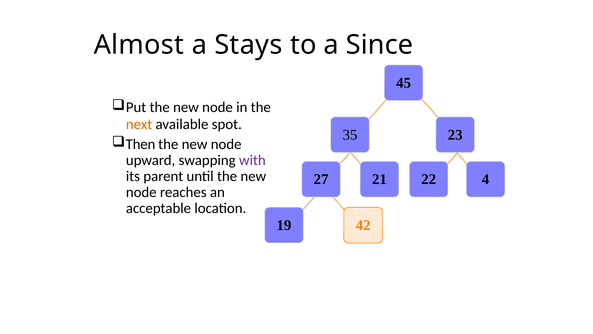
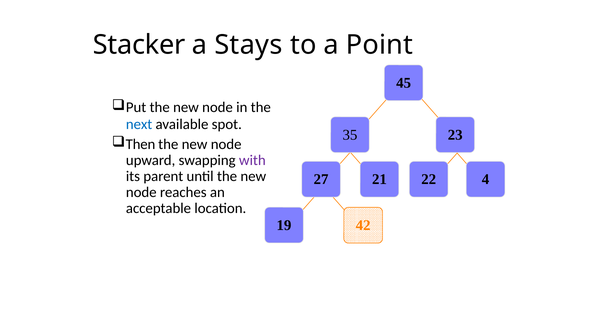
Almost: Almost -> Stacker (139, 45)
Since: Since -> Point (379, 45)
next colour: orange -> blue (139, 124)
